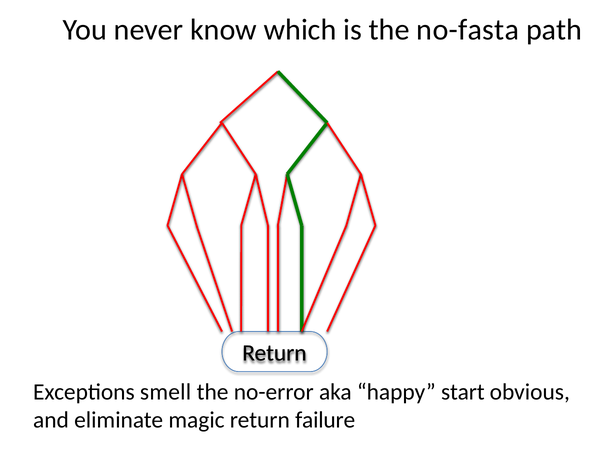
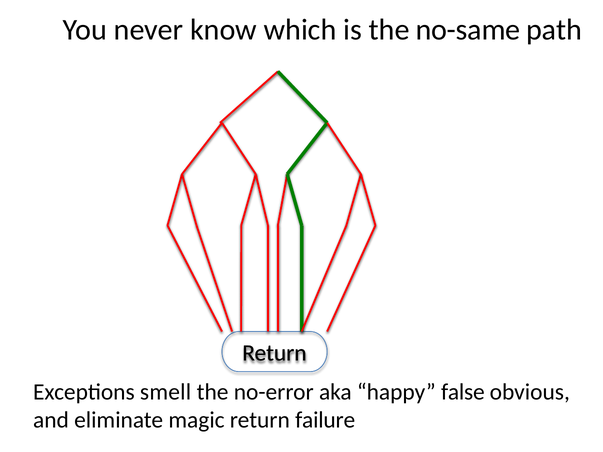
no-fasta: no-fasta -> no-same (468, 30)
start: start -> false (463, 392)
